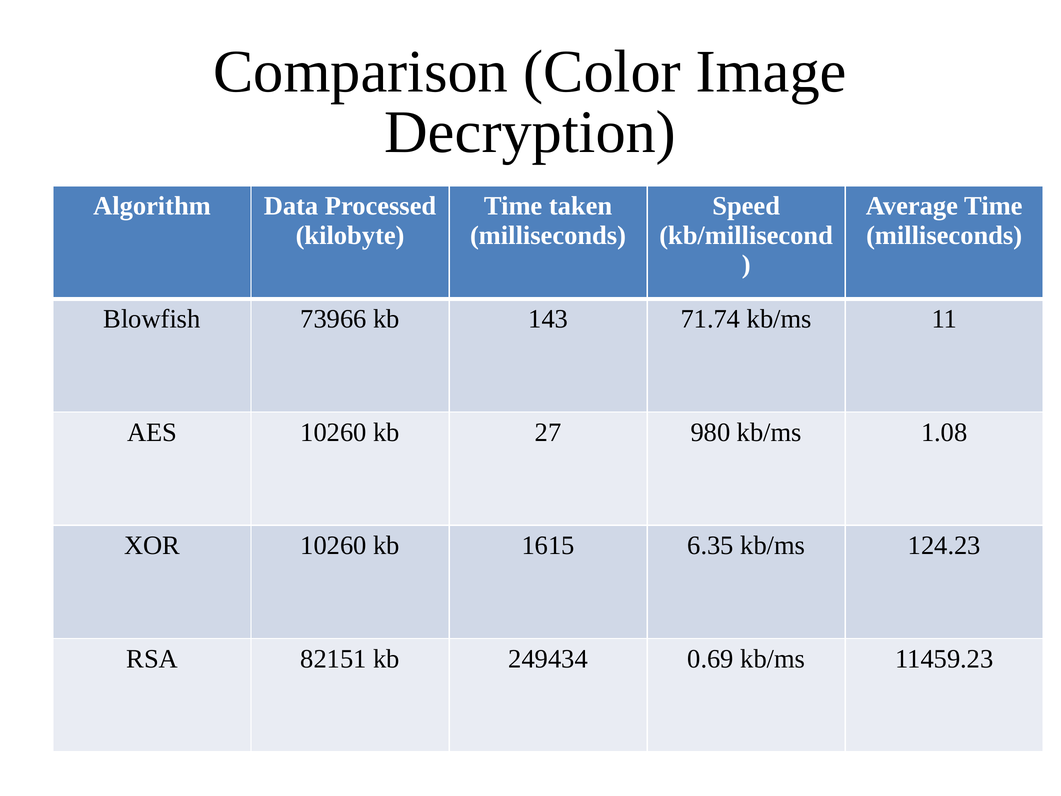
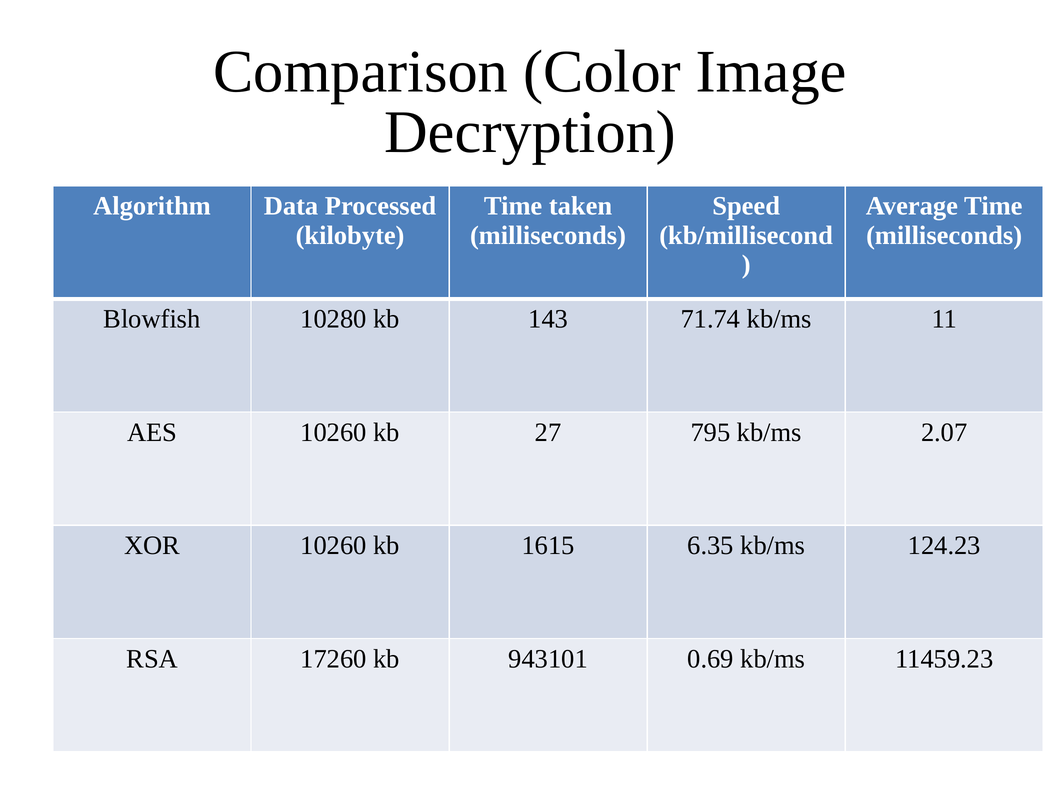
73966: 73966 -> 10280 (334, 319)
980: 980 -> 795 (710, 432)
1.08: 1.08 -> 2.07 (944, 432)
82151: 82151 -> 17260 (334, 659)
249434: 249434 -> 943101 (548, 659)
